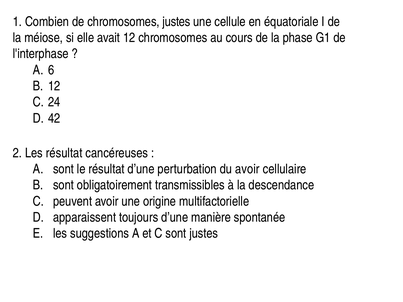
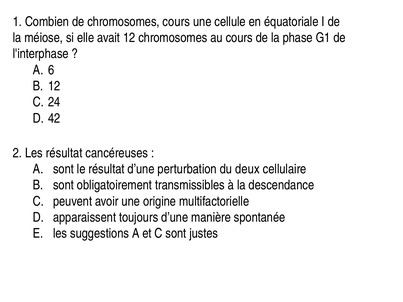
chromosomes justes: justes -> cours (176, 22)
du avoir: avoir -> deux (247, 169)
